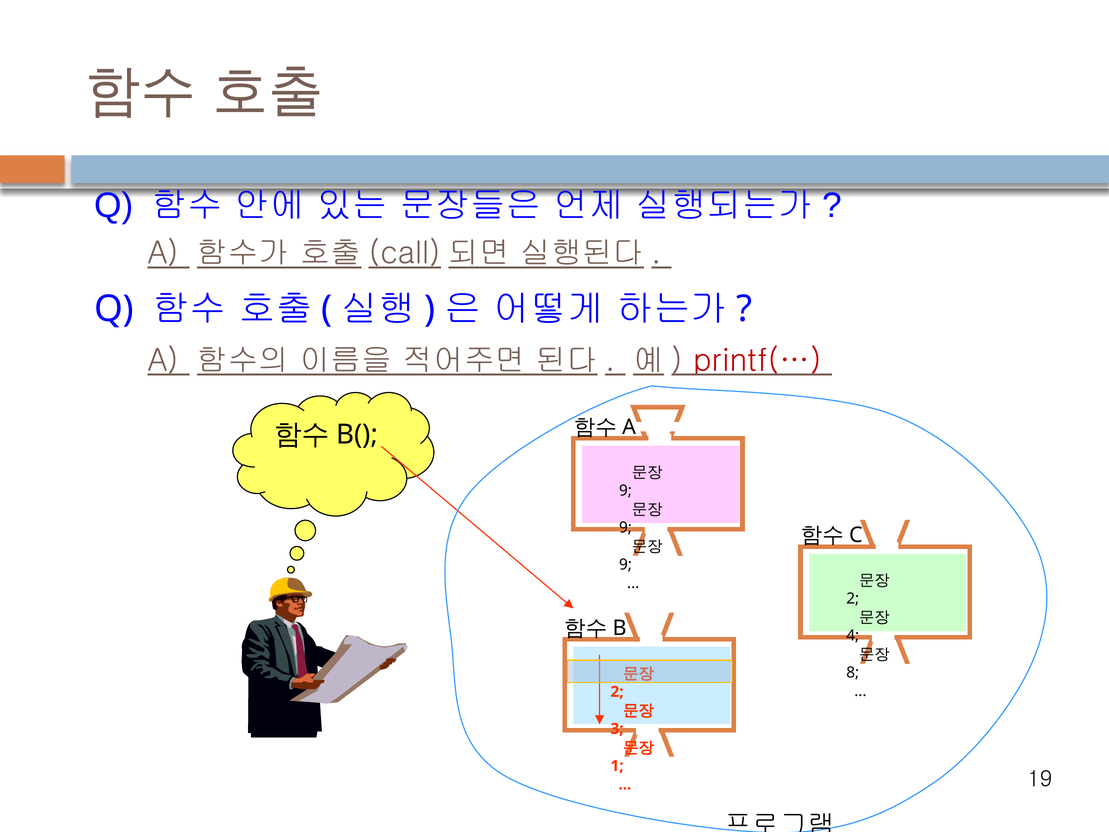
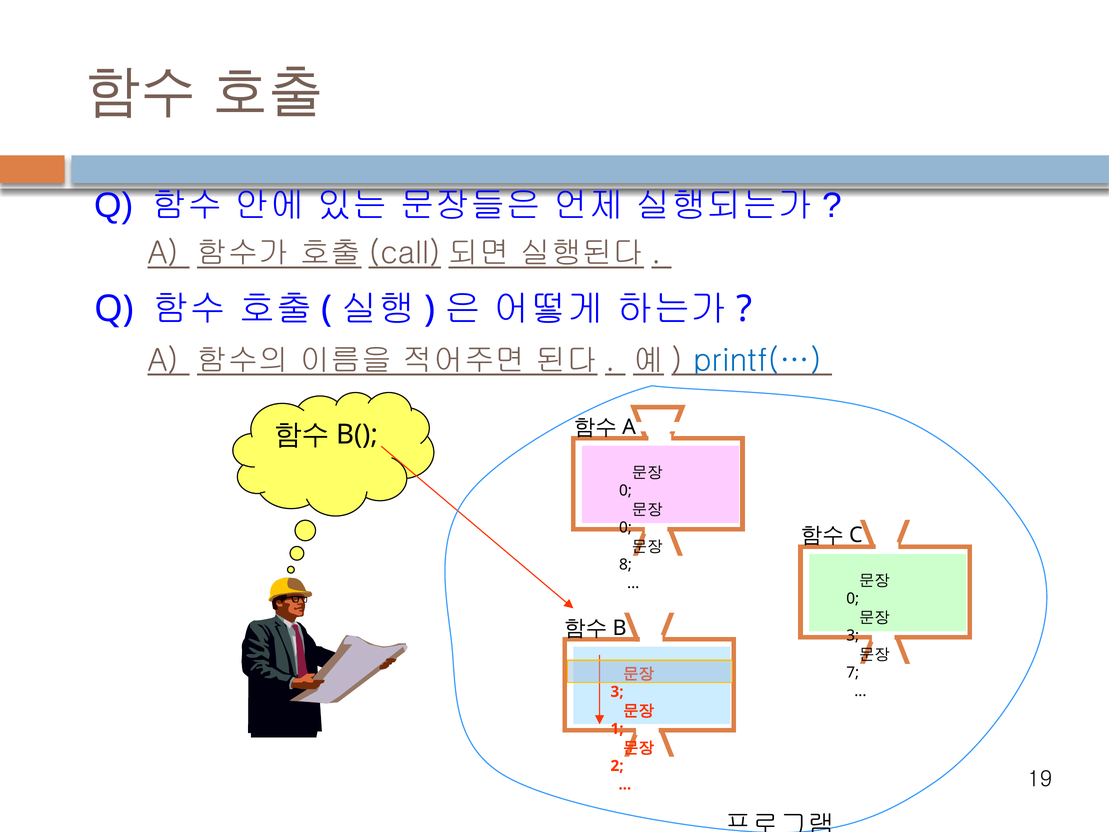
printf(… colour: red -> blue (757, 360)
9: 9 -> 0 (626, 491)
9: 9 -> 0 (626, 528)
9: 9 -> 8 (626, 565)
2: 2 -> 0 (853, 599)
4: 4 -> 3 (853, 636)
8: 8 -> 7 (853, 673)
2: 2 -> 3 (617, 692)
3: 3 -> 1 (617, 729)
1: 1 -> 2 (617, 766)
